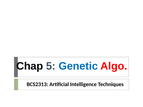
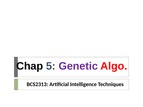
Genetic colour: blue -> purple (78, 66)
